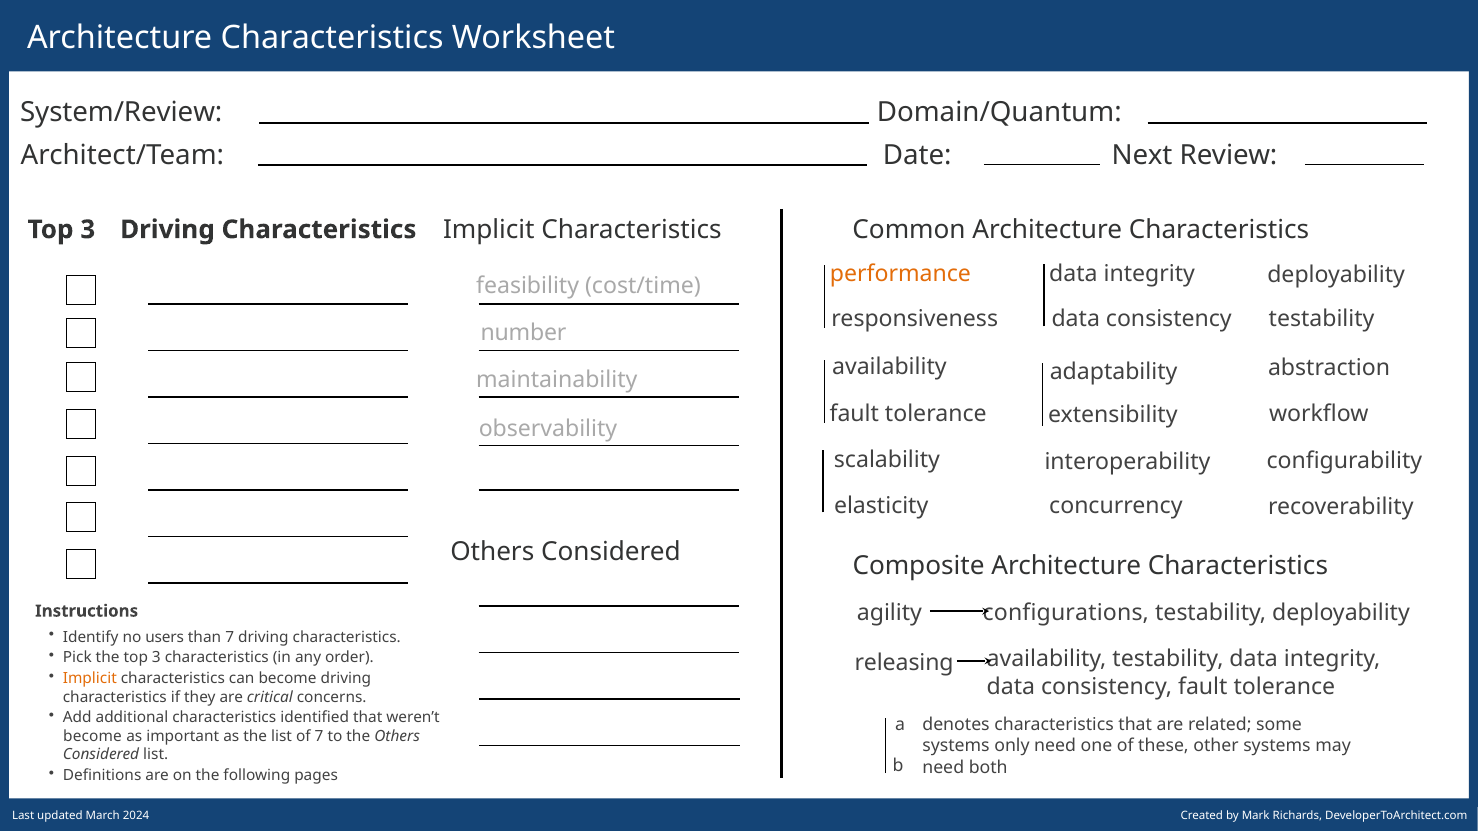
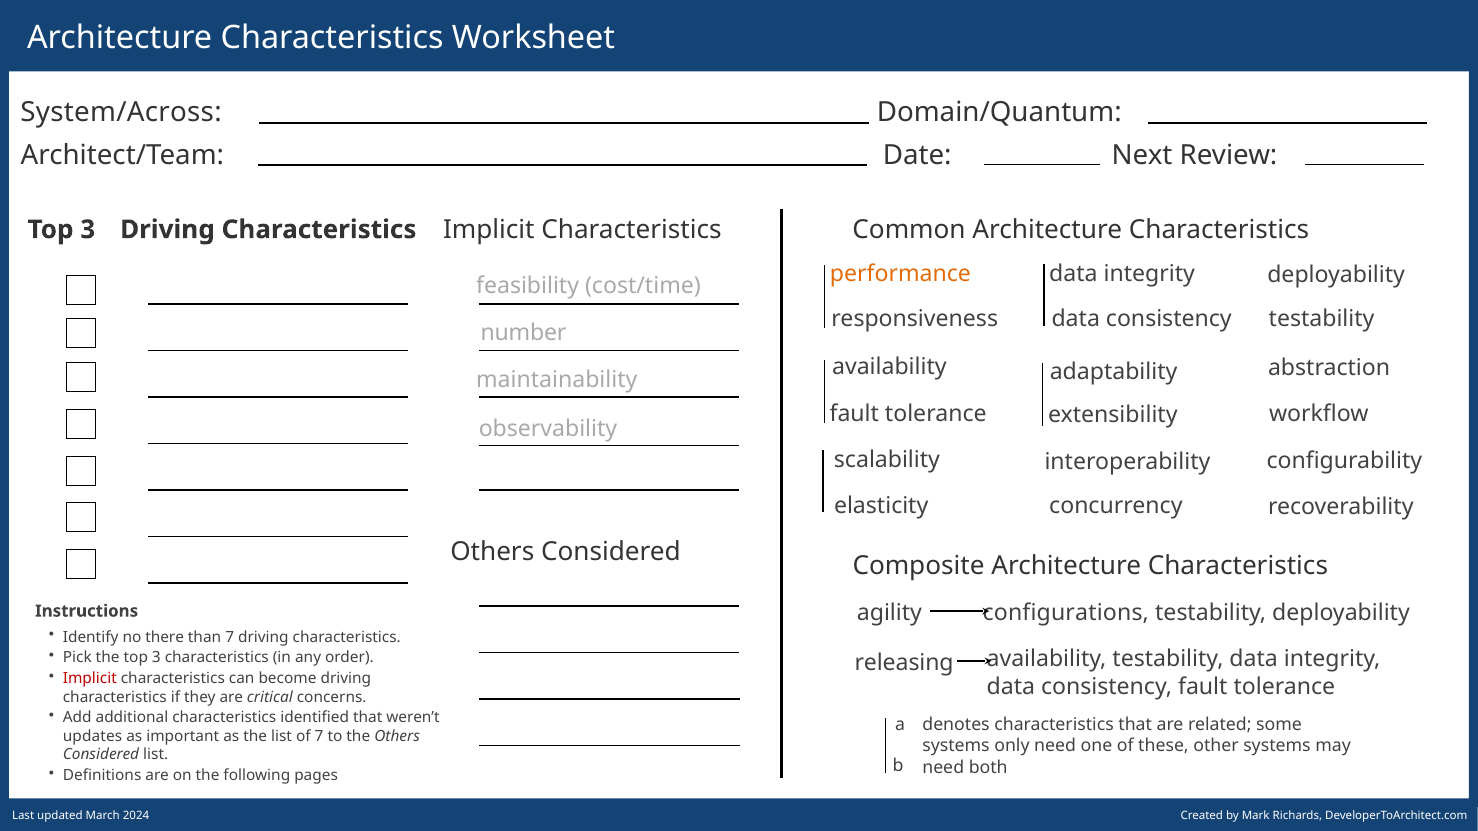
System/Review: System/Review -> System/Across (121, 112)
users: users -> there (165, 637)
Implicit colour: orange -> red (90, 679)
become: become -> updates (93, 737)
